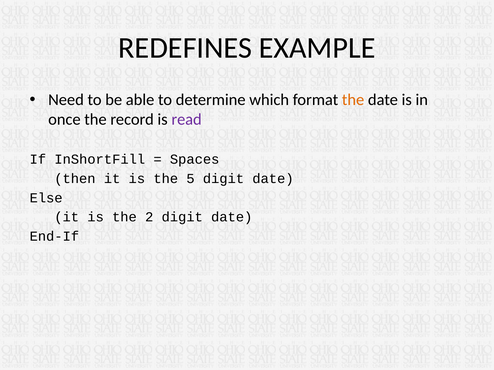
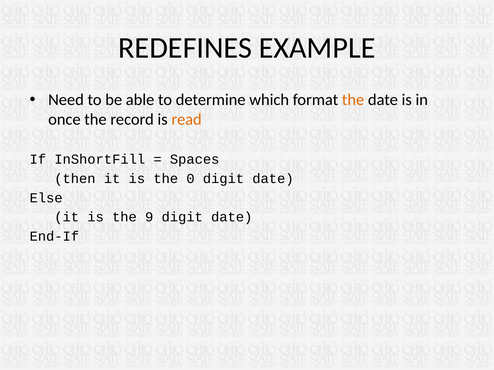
read colour: purple -> orange (187, 120)
5: 5 -> 0 (190, 179)
2: 2 -> 9 (149, 217)
